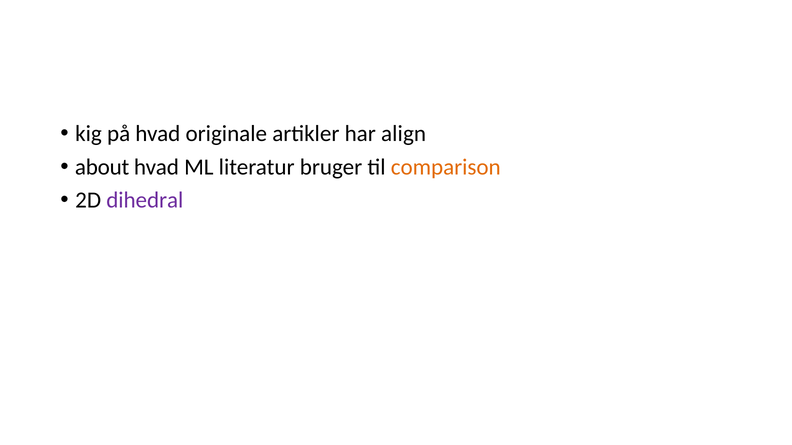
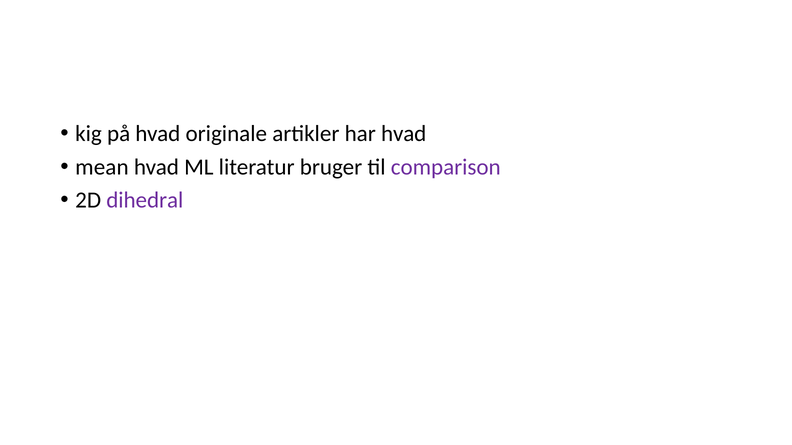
har align: align -> hvad (404, 134)
about: about -> mean (102, 167)
comparison colour: orange -> purple (446, 167)
